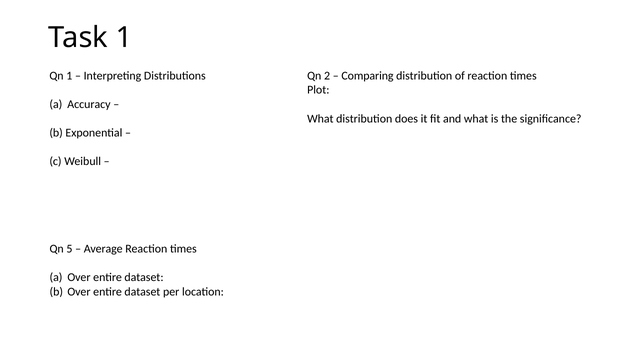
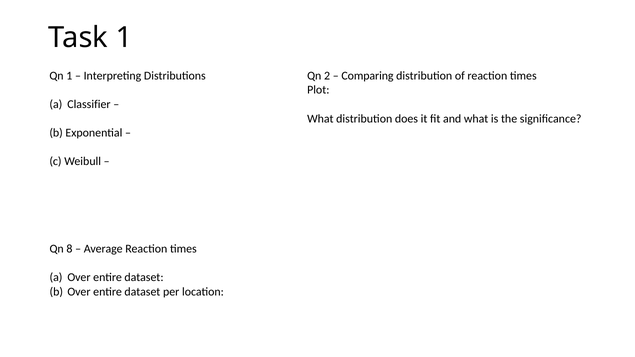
Accuracy: Accuracy -> Classifier (89, 104)
5: 5 -> 8 (69, 249)
